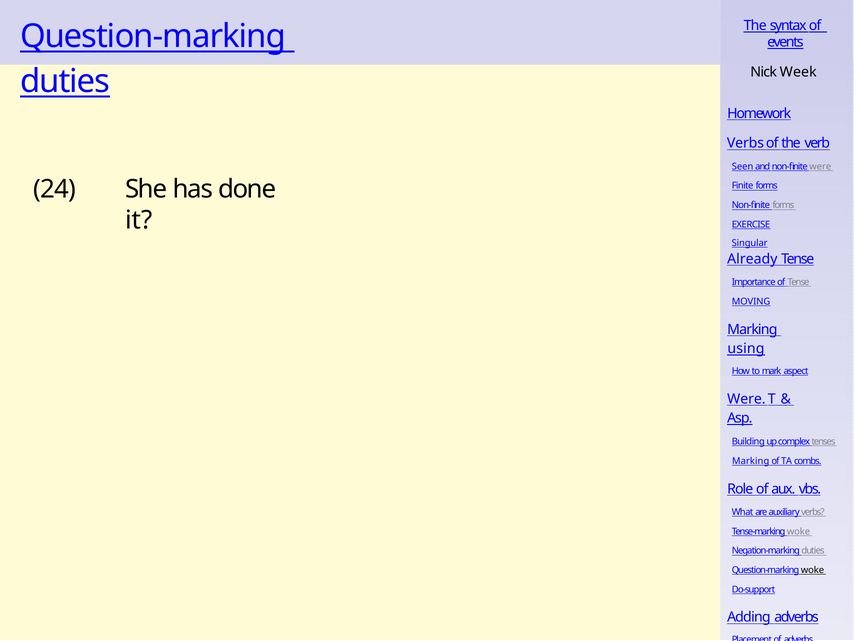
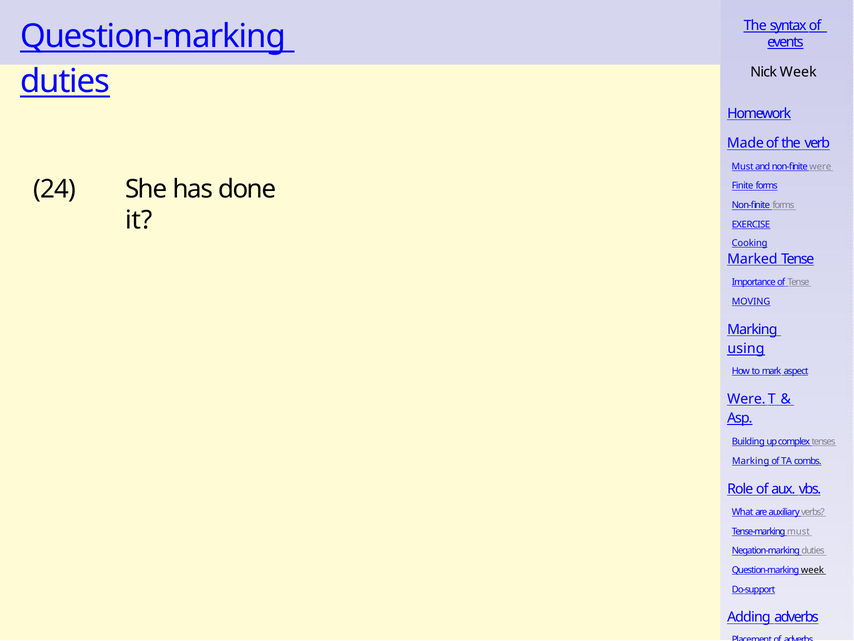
Verbs: Verbs -> Made (745, 143)
Seen: Seen -> Must (743, 167)
Singular: Singular -> Cooking (750, 243)
Already: Already -> Marked (752, 259)
Tense-marking woke: woke -> must (798, 531)
Question-marking woke: woke -> week (812, 570)
